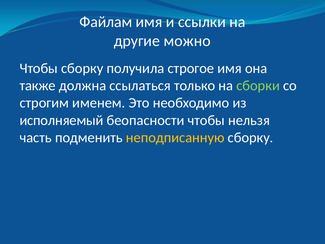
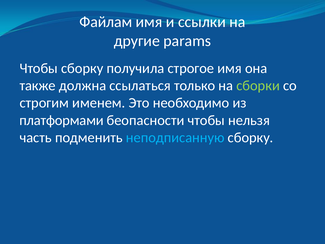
можно: можно -> params (187, 41)
исполняемый: исполняемый -> платформами (61, 120)
неподписанную colour: yellow -> light blue (175, 138)
